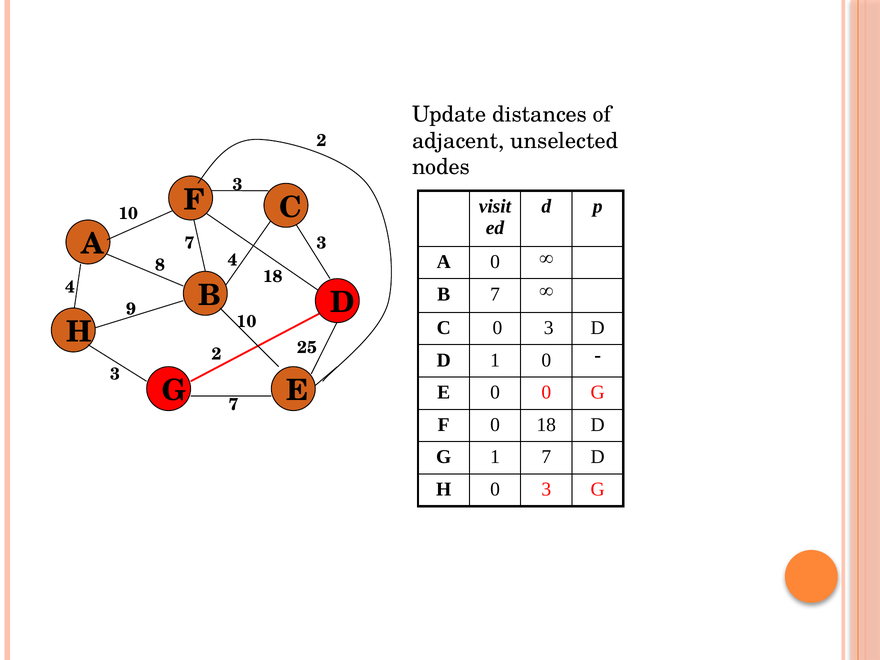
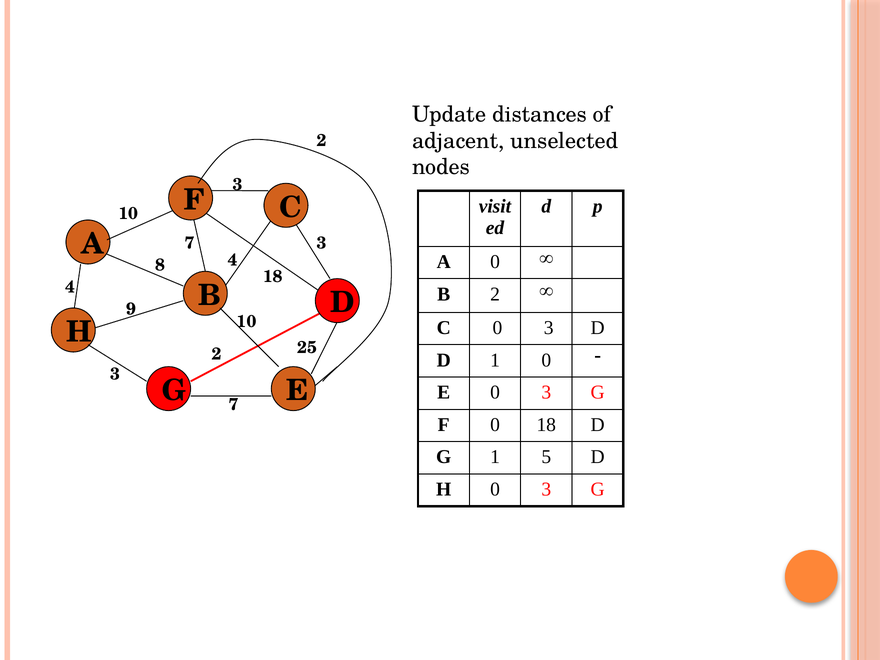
B 7: 7 -> 2 (495, 294)
E 0 0: 0 -> 3 (546, 392)
1 7: 7 -> 5 (546, 457)
